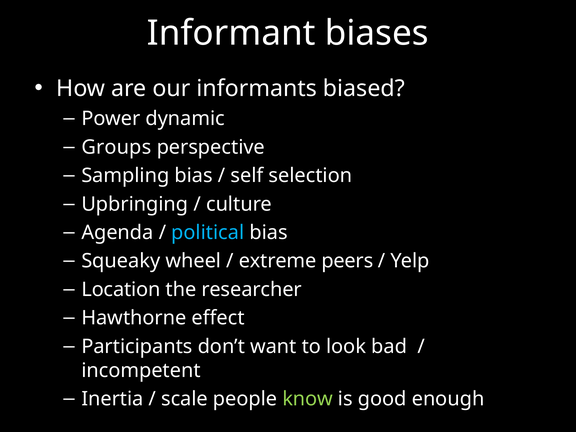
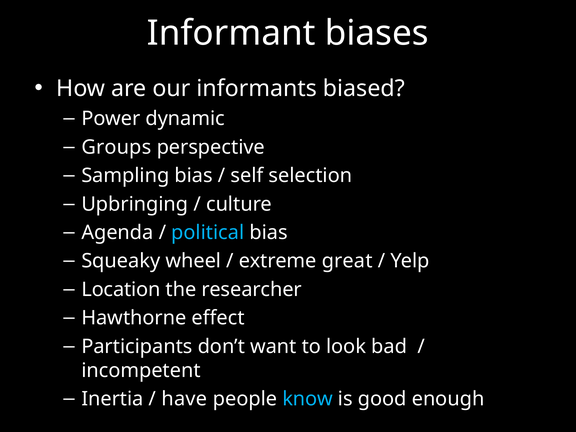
peers: peers -> great (347, 261)
scale: scale -> have (184, 399)
know colour: light green -> light blue (308, 399)
